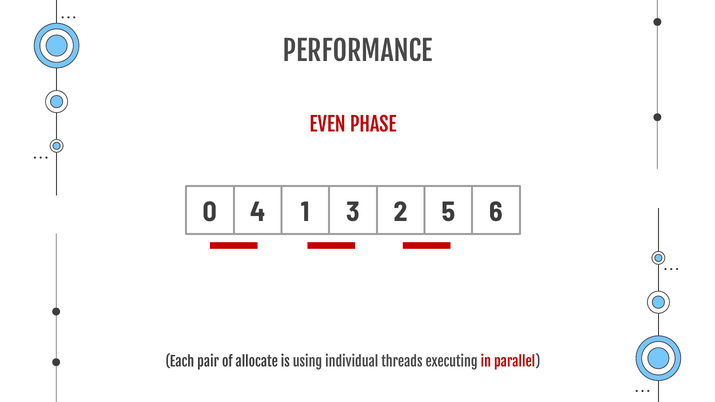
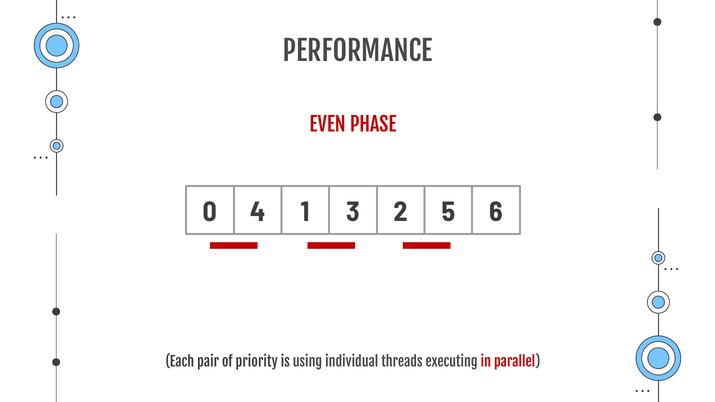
allocate: allocate -> priority (257, 362)
